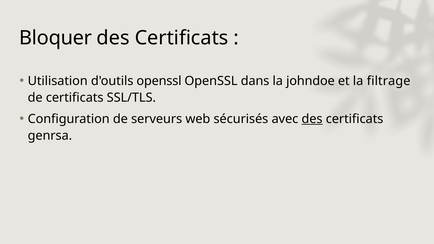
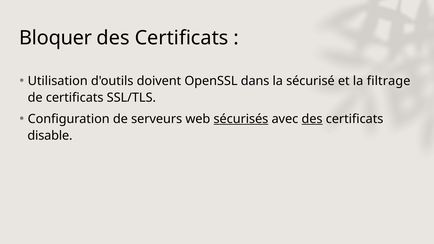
d'outils openssl: openssl -> doivent (159, 81)
johndoe: johndoe -> sécurisé (310, 81)
sécurisés underline: none -> present (241, 119)
genrsa: genrsa -> disable (50, 136)
